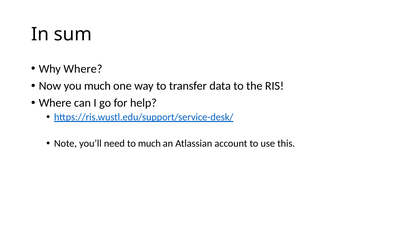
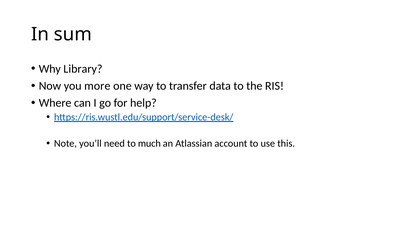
Why Where: Where -> Library (83, 69)
you much: much -> more (97, 86)
